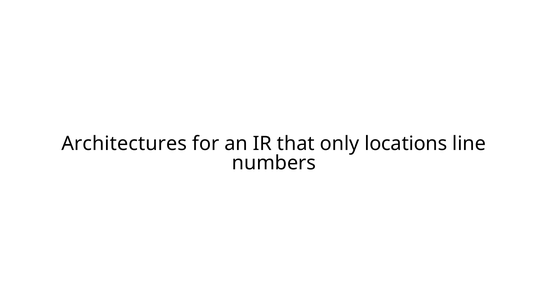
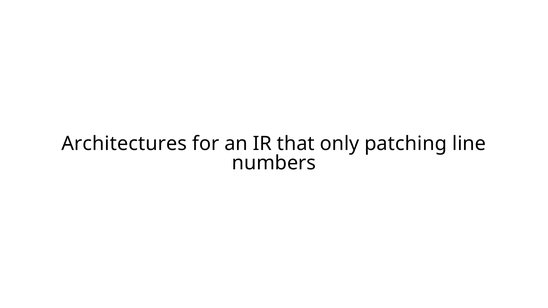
locations: locations -> patching (406, 144)
